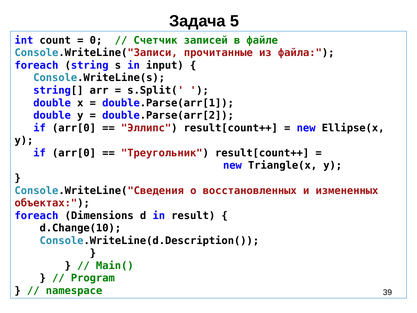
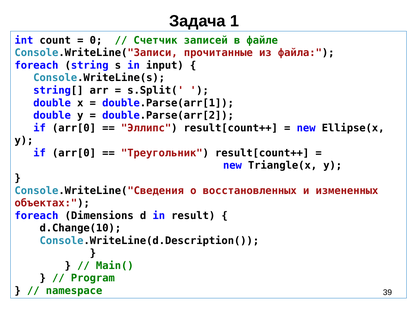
5: 5 -> 1 (234, 21)
